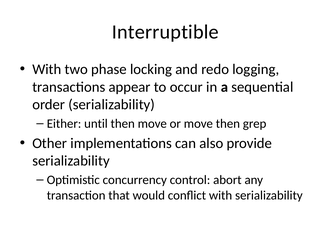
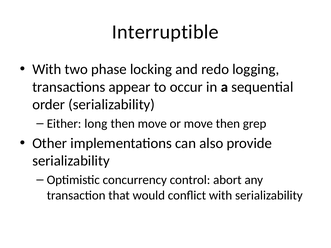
until: until -> long (96, 124)
